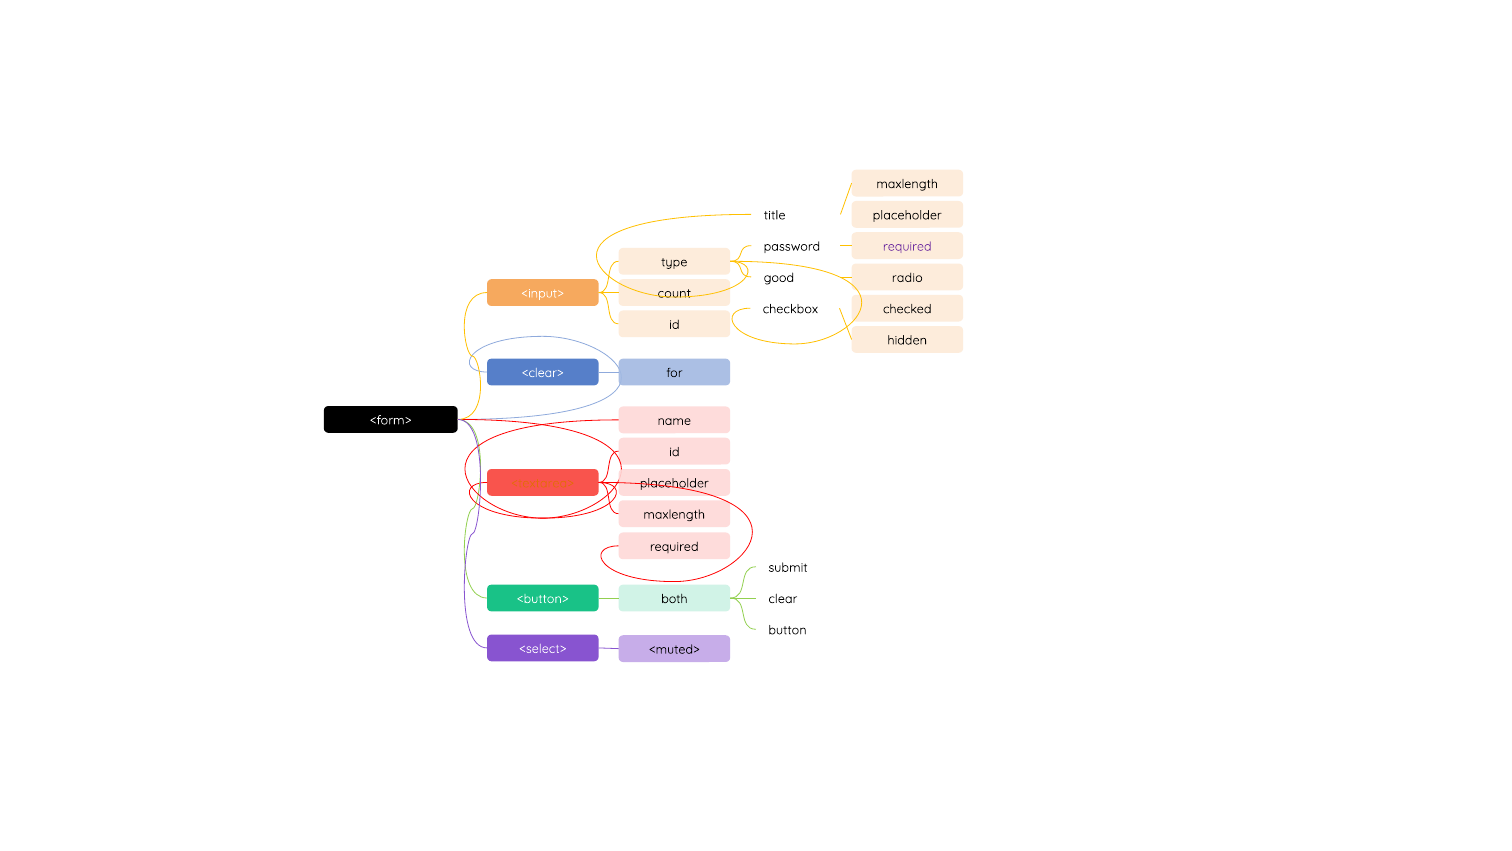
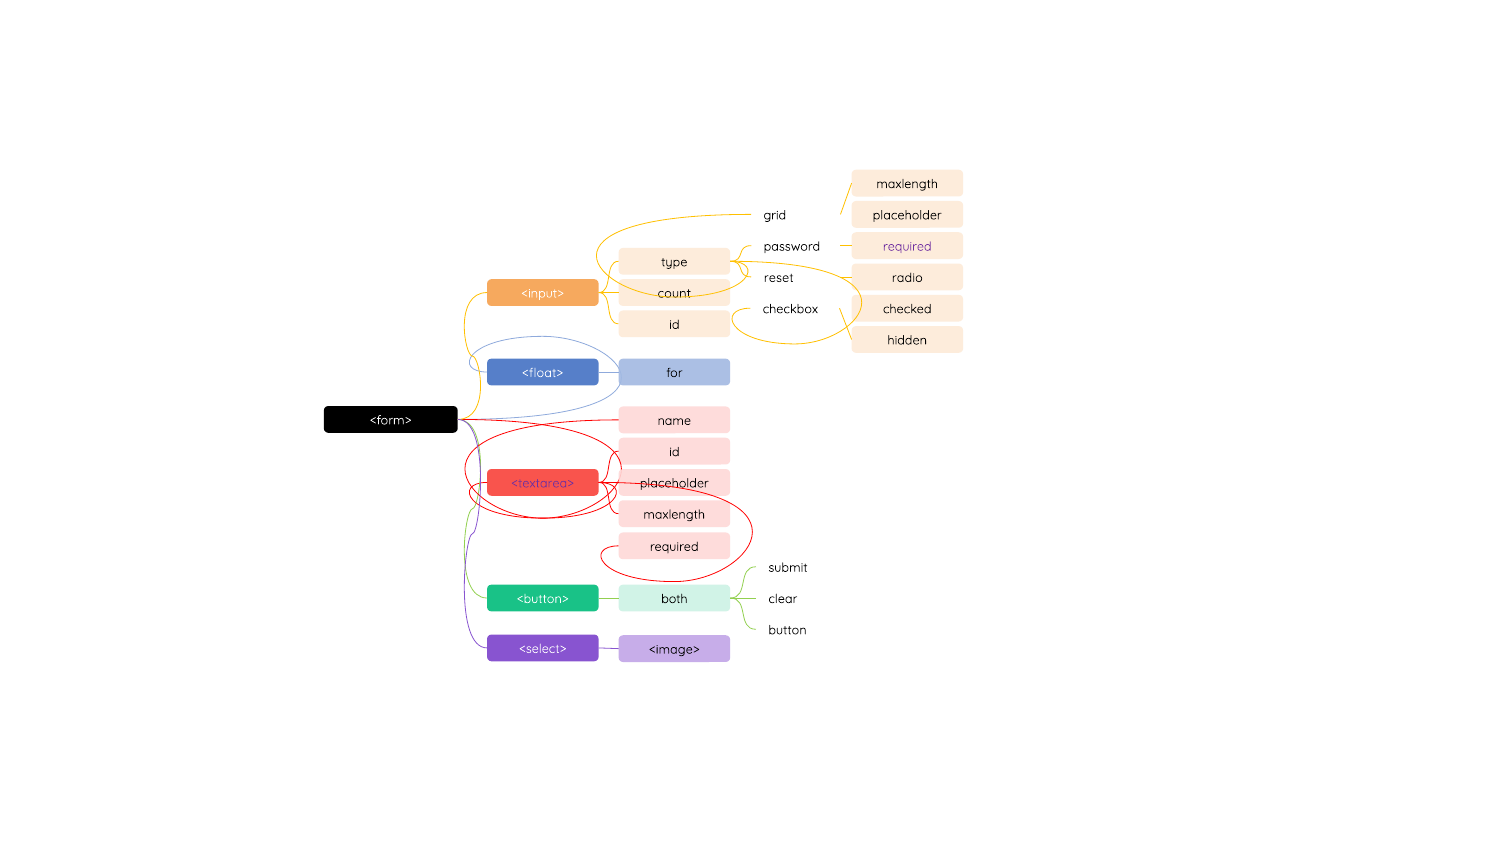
title: title -> grid (775, 215)
good: good -> reset (779, 278)
<clear>: <clear> -> <float> (543, 373)
<textarea> colour: orange -> purple (543, 483)
<muted>: <muted> -> <image> (674, 649)
